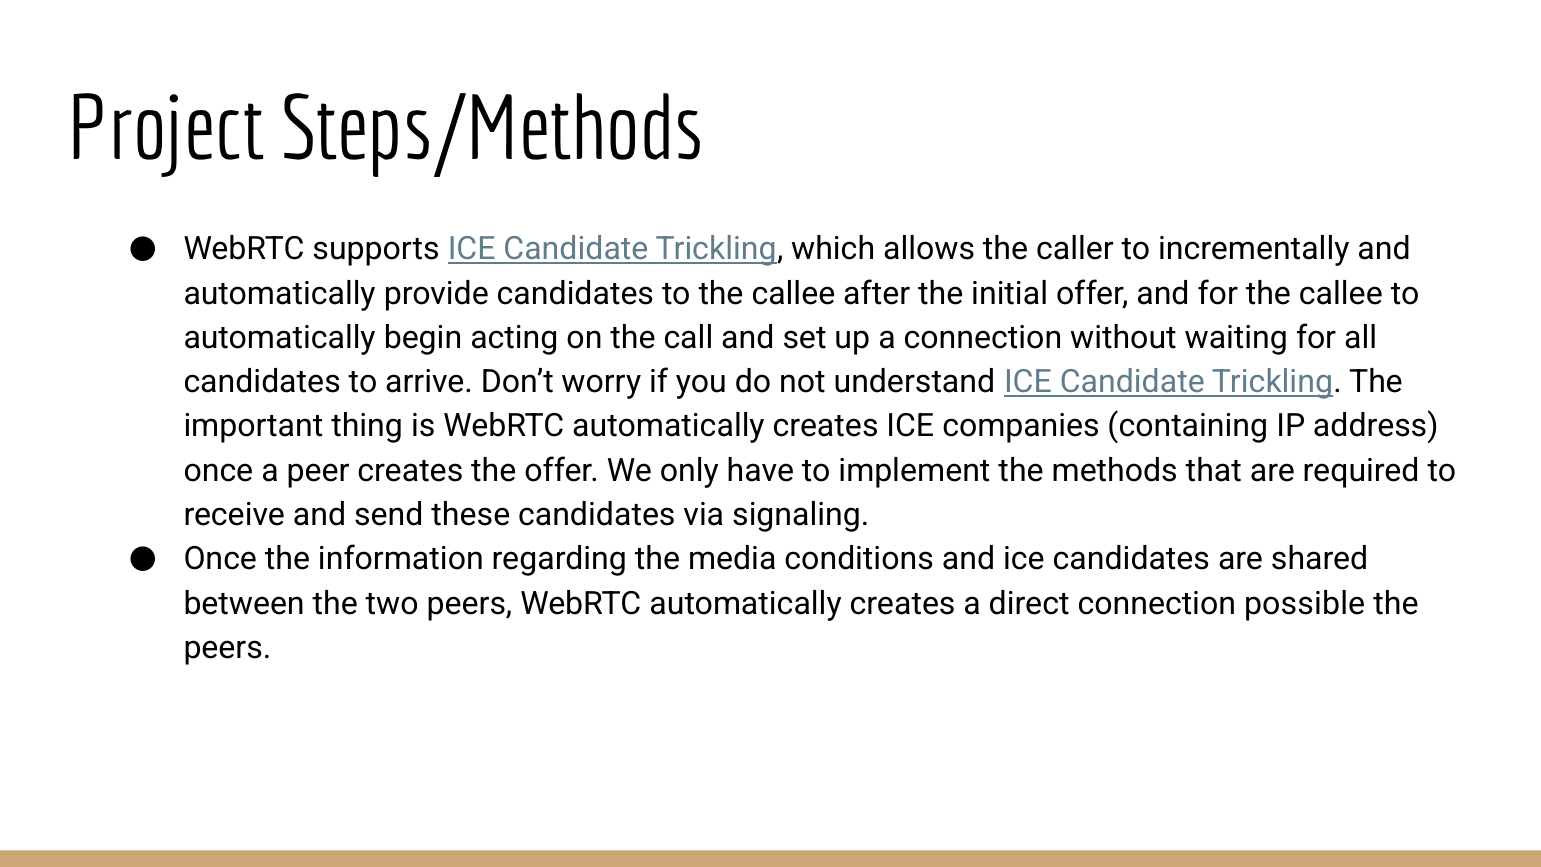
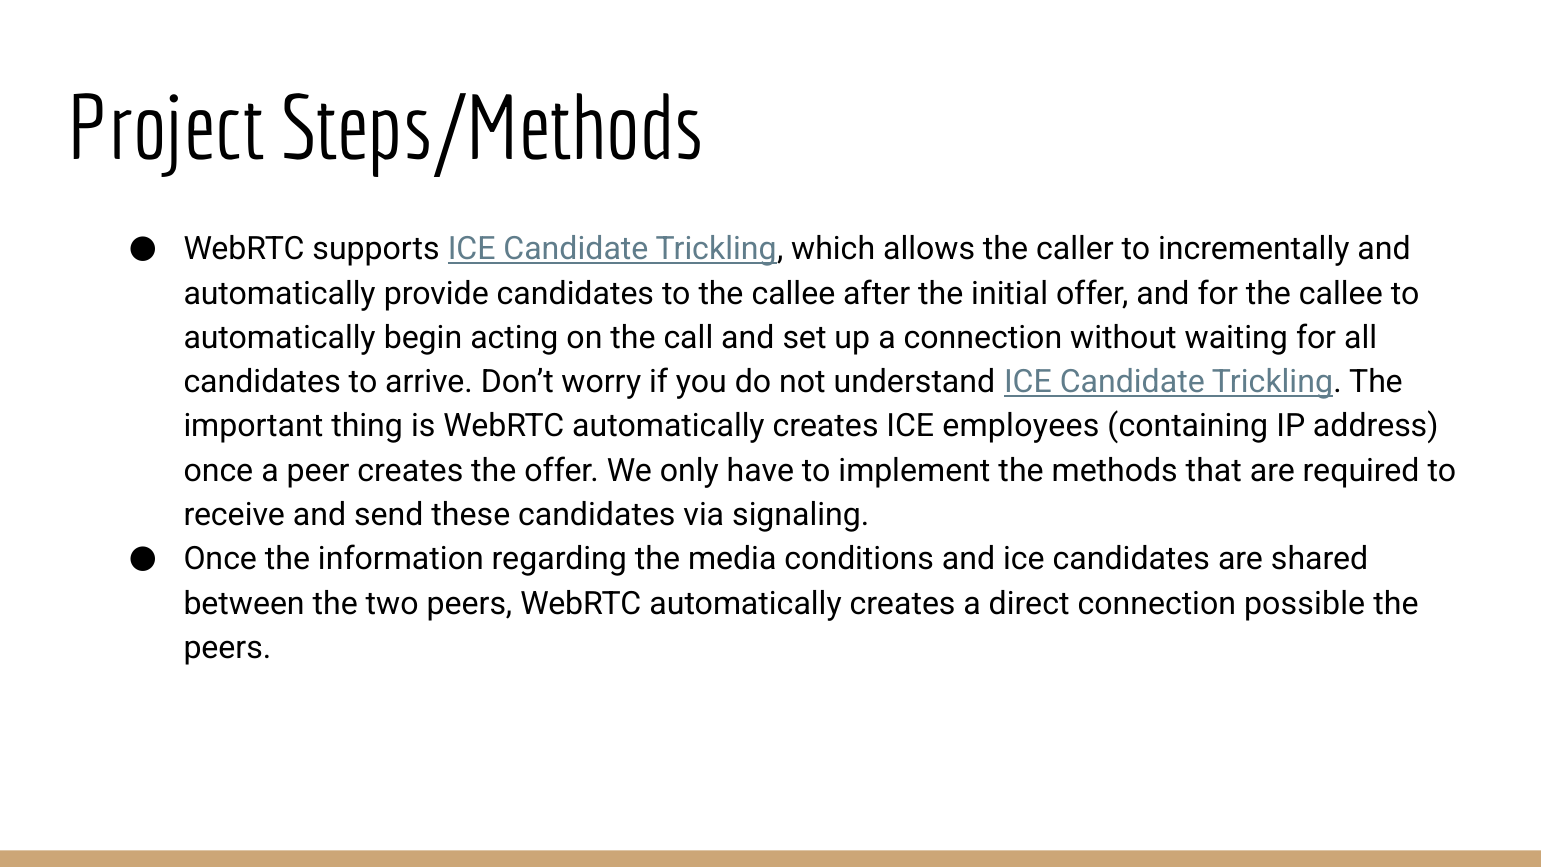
companies: companies -> employees (1021, 426)
